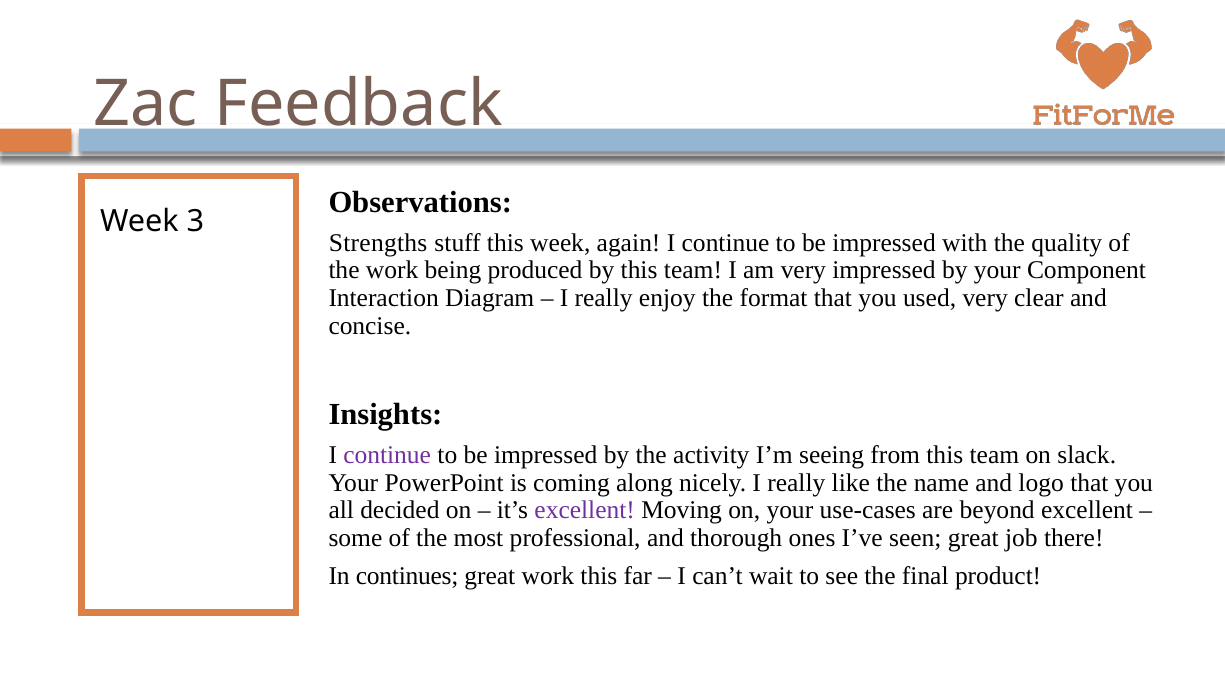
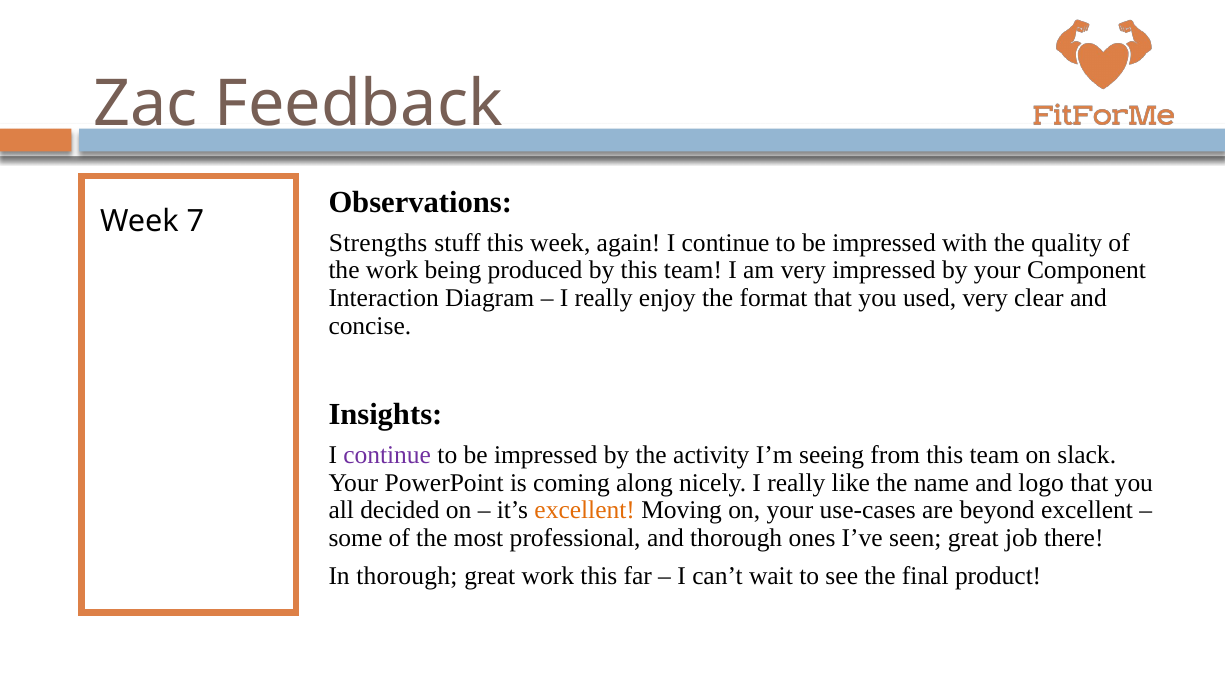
3: 3 -> 7 (195, 221)
excellent colour: purple -> orange (585, 510)
In continues: continues -> thorough (407, 576)
